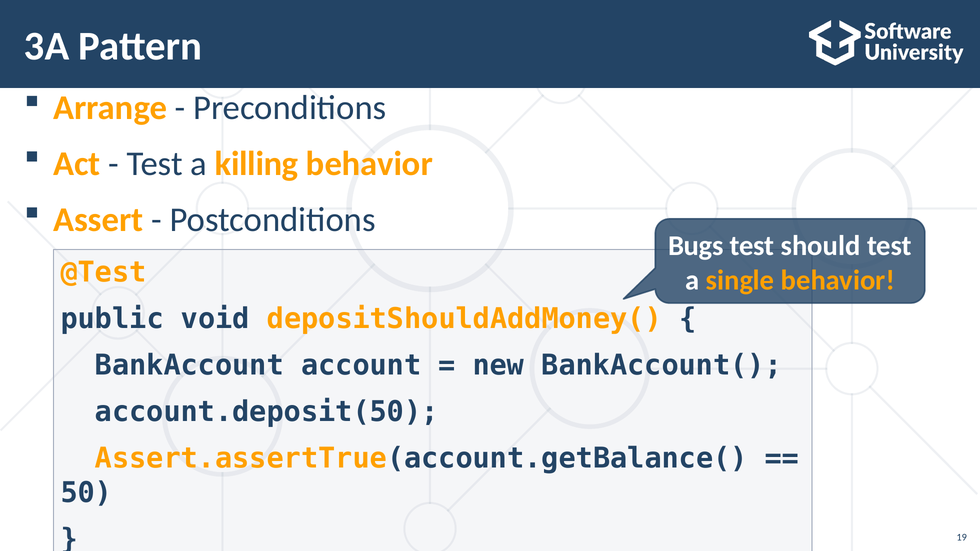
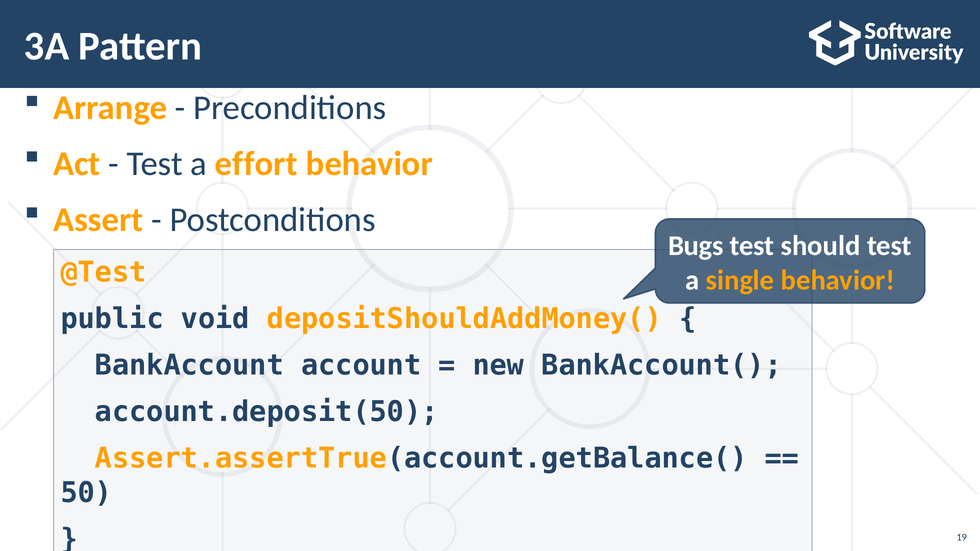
killing: killing -> effort (256, 164)
